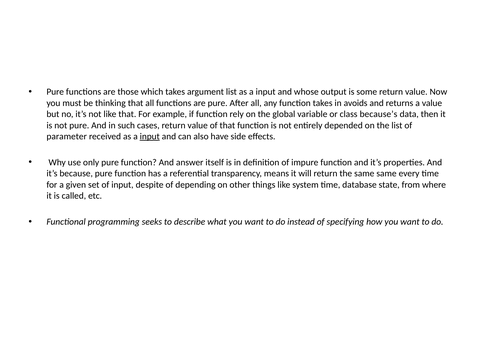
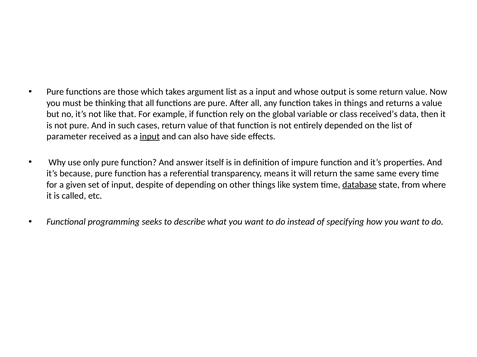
in avoids: avoids -> things (355, 103)
because’s: because’s -> received’s (379, 114)
database underline: none -> present (359, 185)
